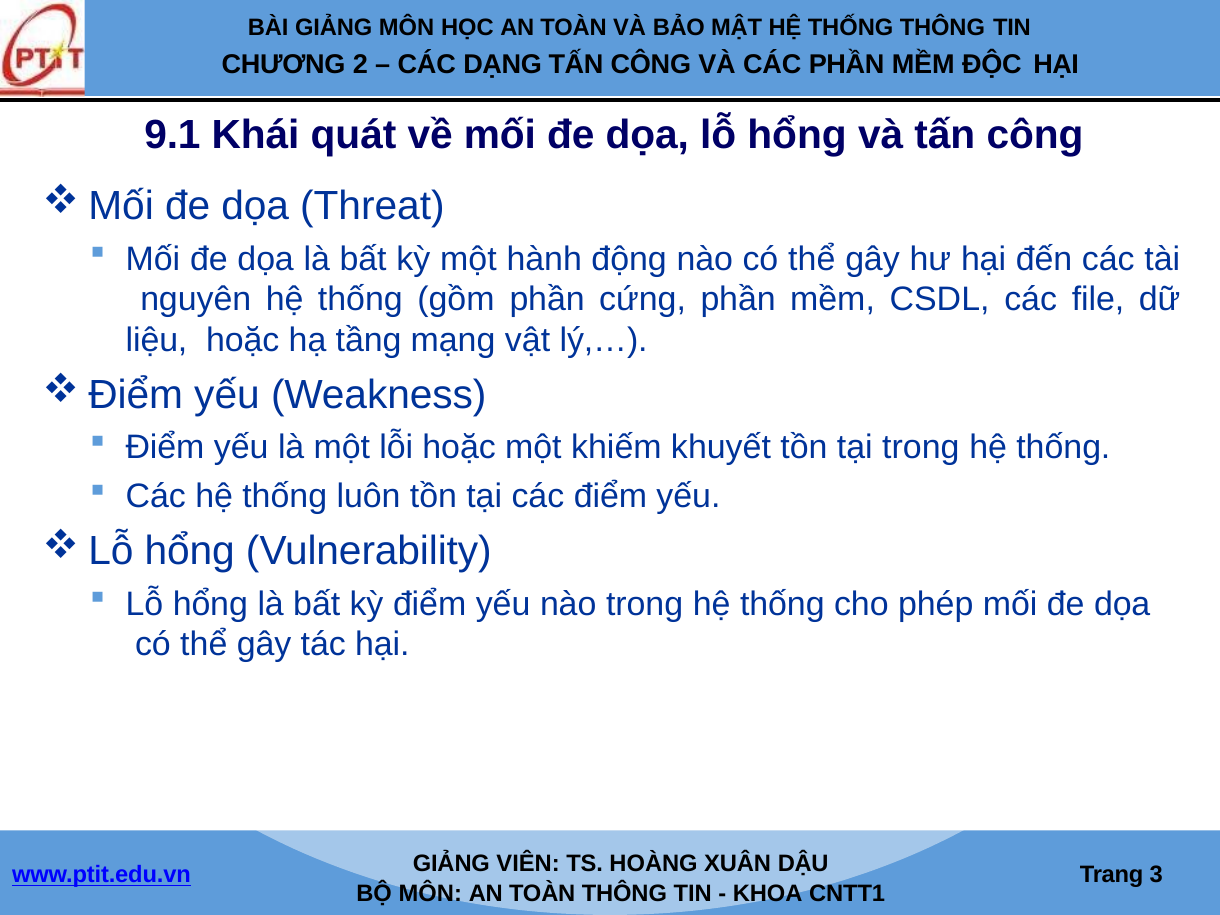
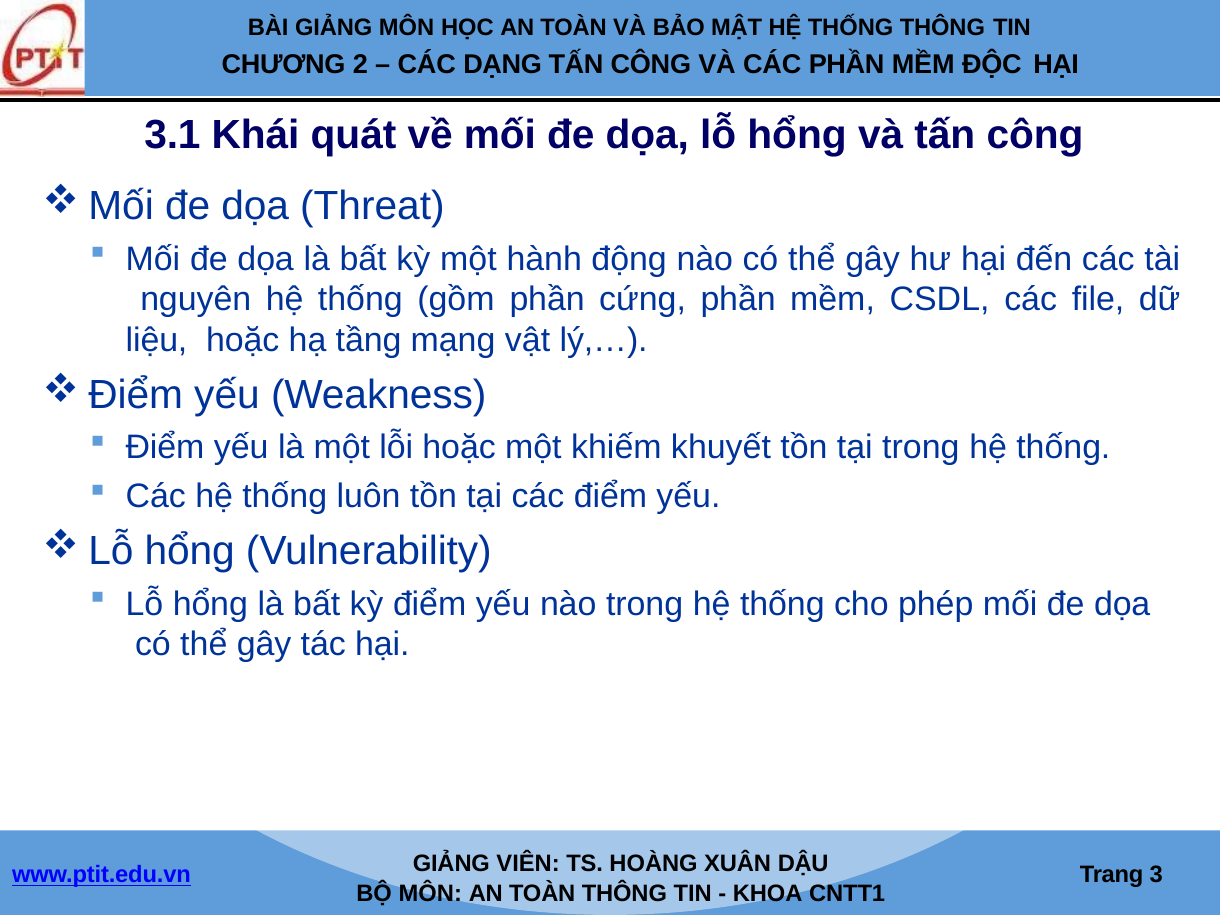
9.1: 9.1 -> 3.1 (172, 135)
